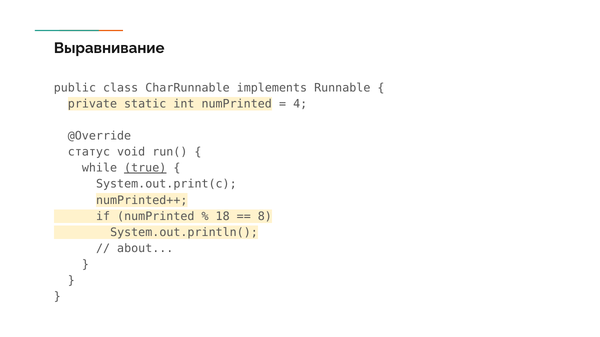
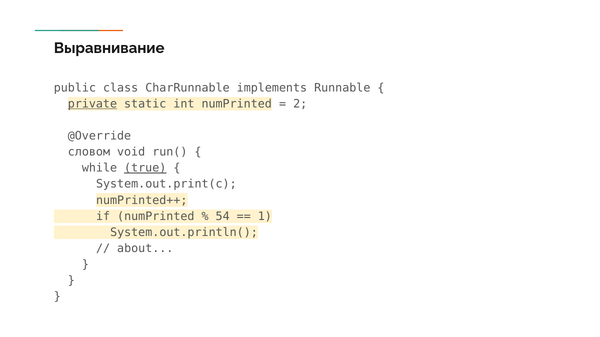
private underline: none -> present (92, 104)
4: 4 -> 2 (300, 104)
статус: статус -> словом (89, 152)
18: 18 -> 54 (223, 217)
8: 8 -> 1 (265, 217)
